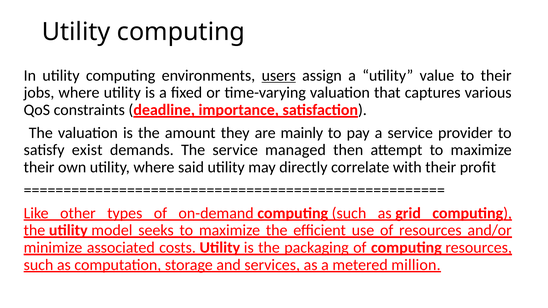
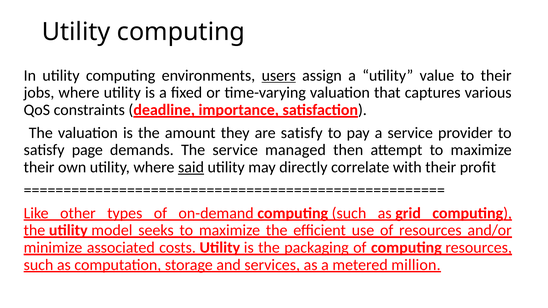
are mainly: mainly -> satisfy (302, 133)
exist: exist -> page (87, 150)
said underline: none -> present (191, 167)
